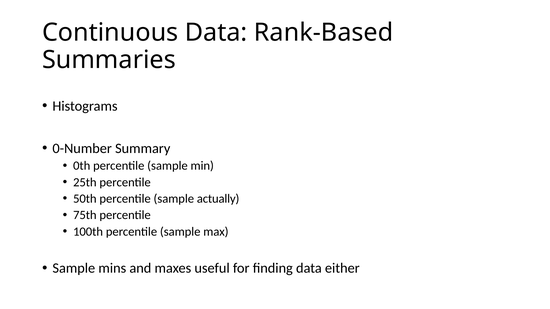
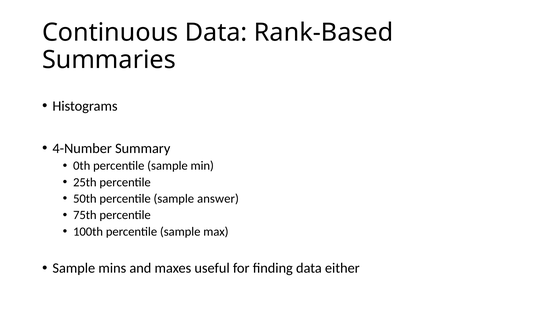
0-Number: 0-Number -> 4-Number (82, 149)
actually: actually -> answer (218, 199)
